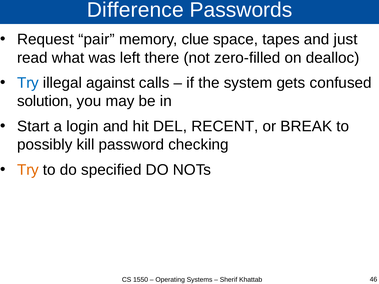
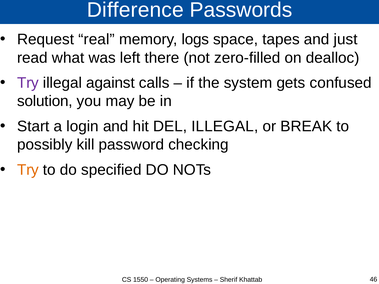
pair: pair -> real (97, 39)
clue: clue -> logs (195, 39)
Try colour: blue -> purple (28, 83)
DEL RECENT: RECENT -> ILLEGAL (225, 126)
